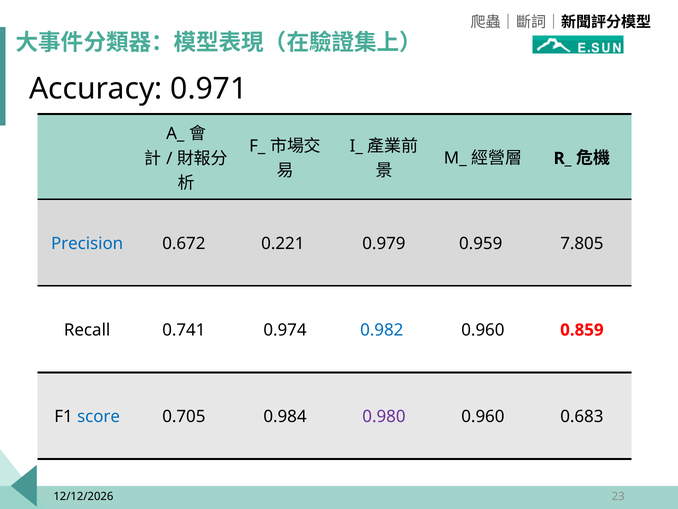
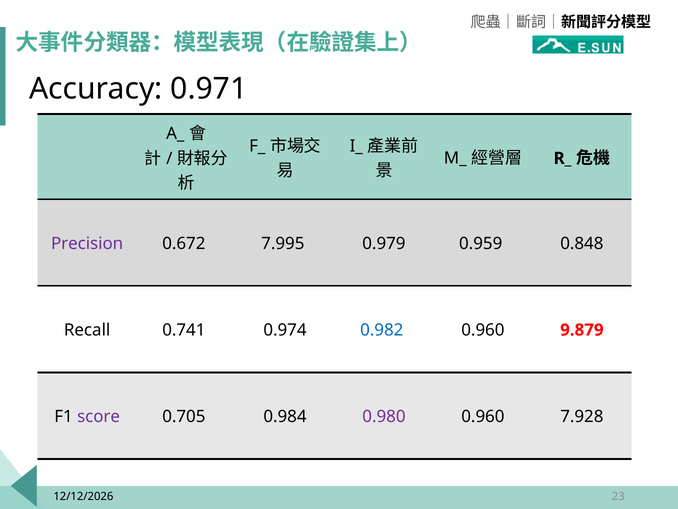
Precision colour: blue -> purple (87, 243)
0.221: 0.221 -> 7.995 (283, 243)
7.805: 7.805 -> 0.848 (582, 243)
0.859: 0.859 -> 9.879 (582, 330)
score colour: blue -> purple (99, 416)
0.683: 0.683 -> 7.928 (582, 416)
